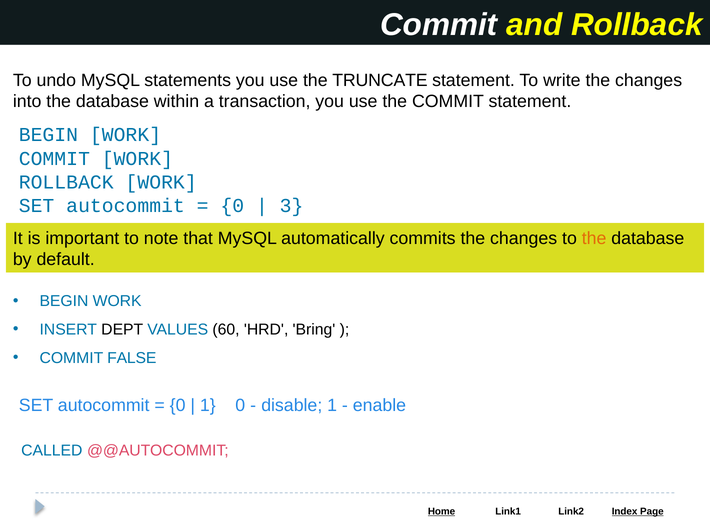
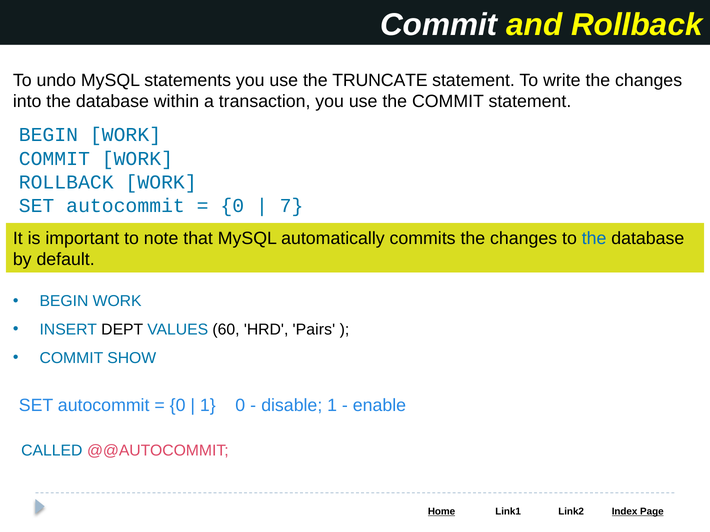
3: 3 -> 7 (292, 206)
the colour: orange -> blue (594, 238)
Bring: Bring -> Pairs (314, 330)
FALSE: FALSE -> SHOW (132, 358)
